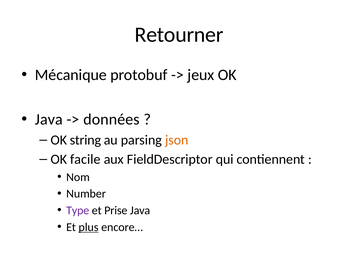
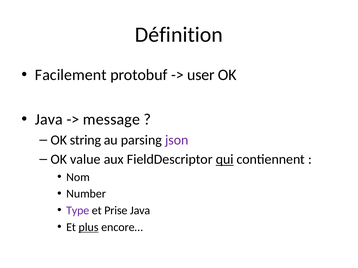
Retourner: Retourner -> Définition (179, 35)
Mécanique: Mécanique -> Facilement (71, 75)
jeux: jeux -> user (201, 75)
données: données -> message (111, 120)
json colour: orange -> purple (177, 140)
facile: facile -> value (85, 160)
qui underline: none -> present (225, 160)
